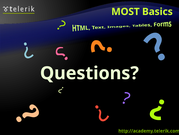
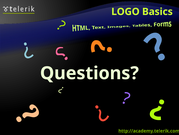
MOST: MOST -> LOGO (125, 12)
